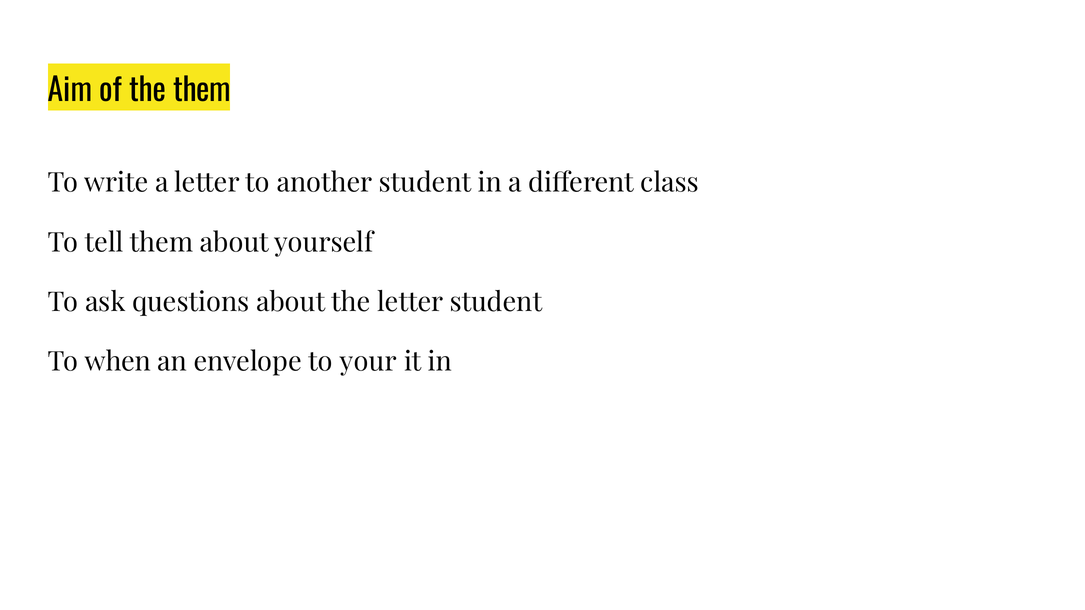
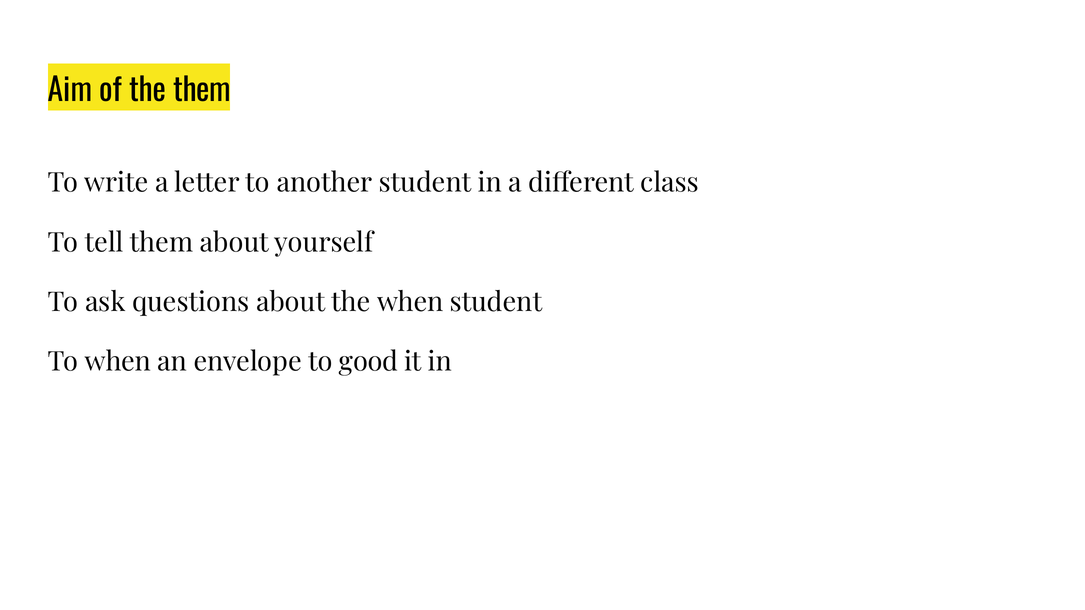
the letter: letter -> when (410, 302)
your: your -> good (368, 362)
